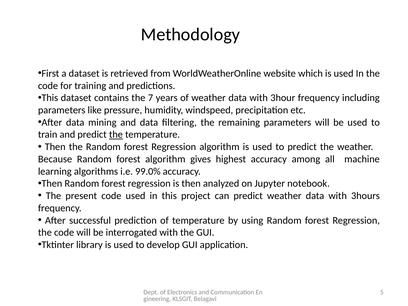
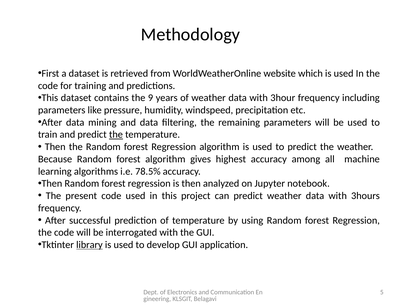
7: 7 -> 9 (151, 98)
99.0%: 99.0% -> 78.5% (148, 171)
library underline: none -> present (89, 245)
